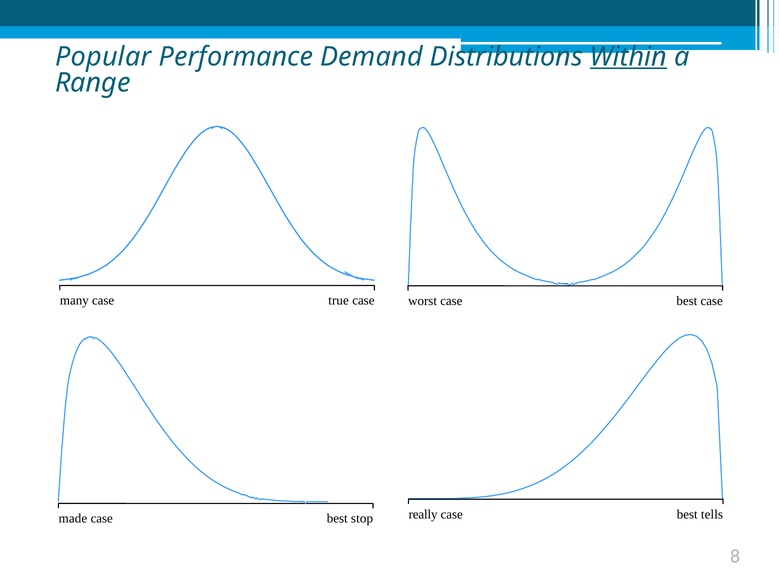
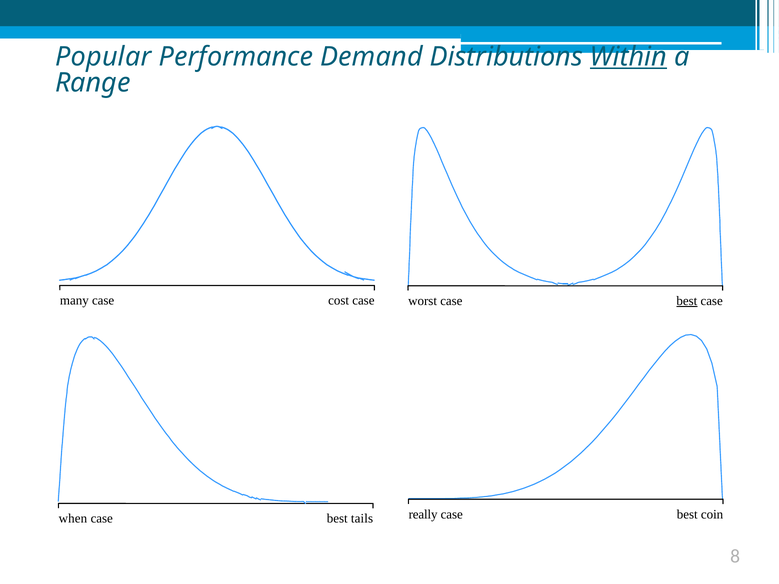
true: true -> cost (339, 301)
best underline: none -> present (687, 301)
tells: tells -> coin (712, 515)
made: made -> when (73, 519)
stop: stop -> tails (362, 519)
